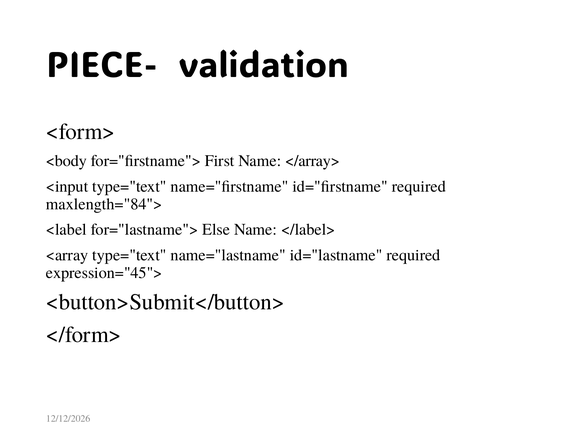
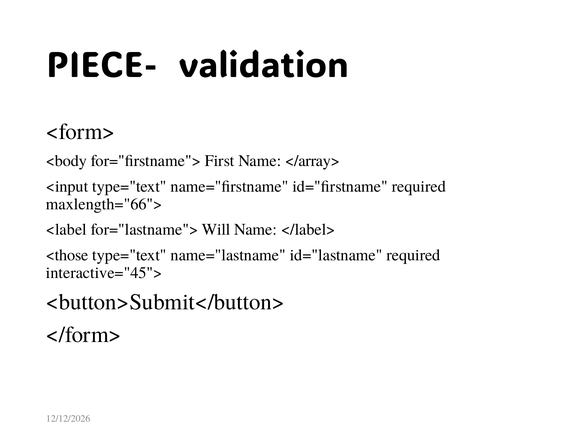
maxlength="84">: maxlength="84"> -> maxlength="66"> (104, 204)
Else: Else -> Will (216, 230)
<array: <array -> <those (67, 255)
expression="45">: expression="45"> -> interactive="45"> (104, 273)
